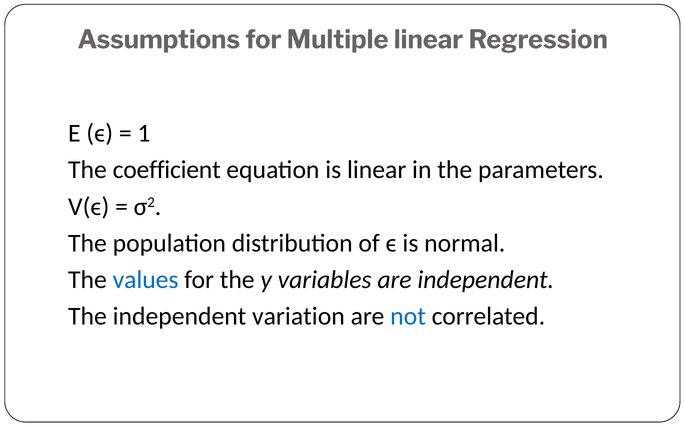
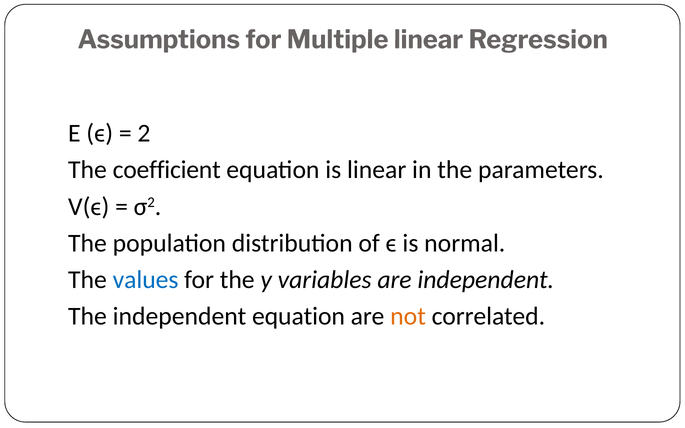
1: 1 -> 2 (144, 133)
independent variation: variation -> equation (298, 316)
not colour: blue -> orange (408, 316)
